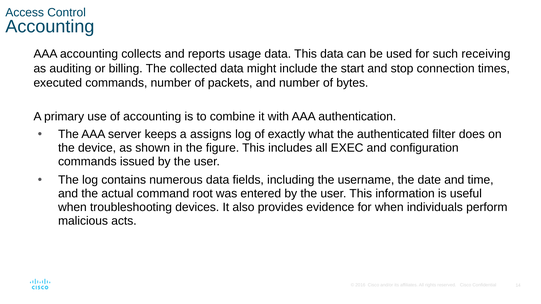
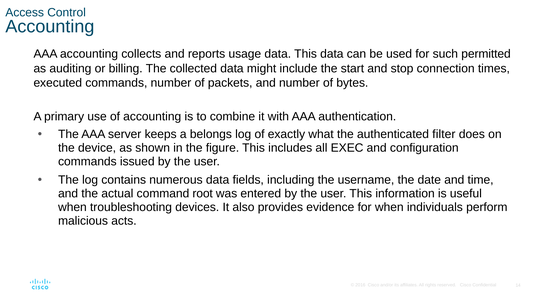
receiving: receiving -> permitted (486, 54)
assigns: assigns -> belongs (211, 134)
